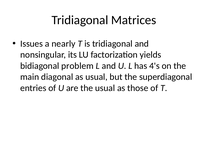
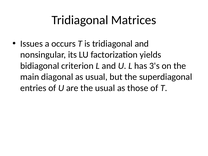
nearly: nearly -> occurs (64, 44)
problem: problem -> criterion (77, 66)
4's: 4's -> 3's (154, 66)
